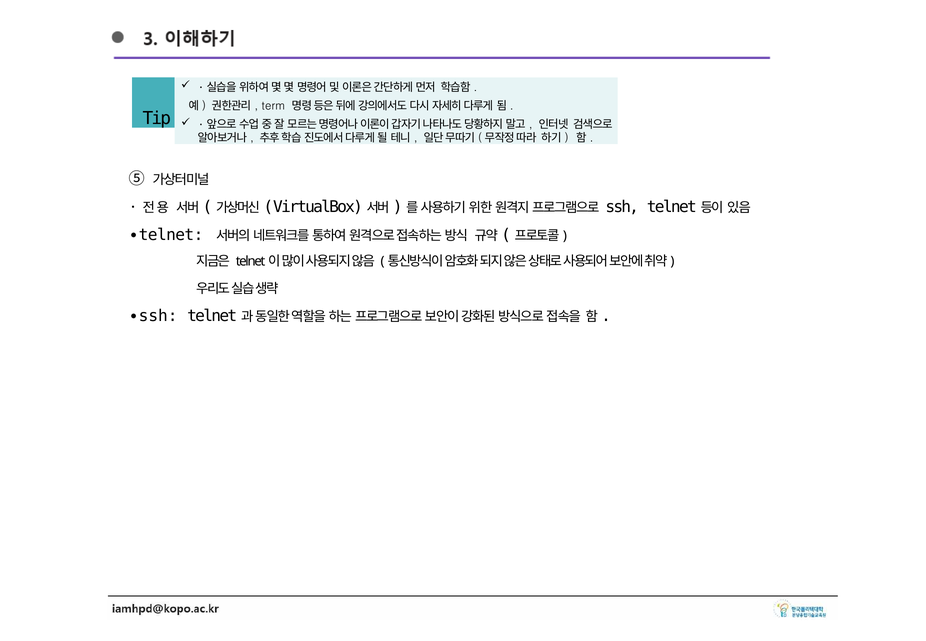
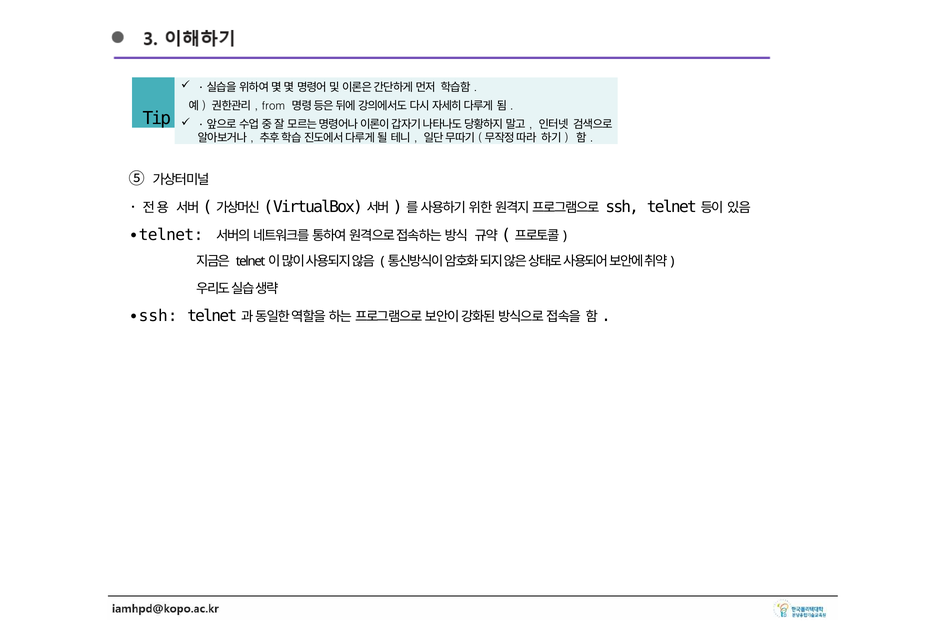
term: term -> from (274, 106)
